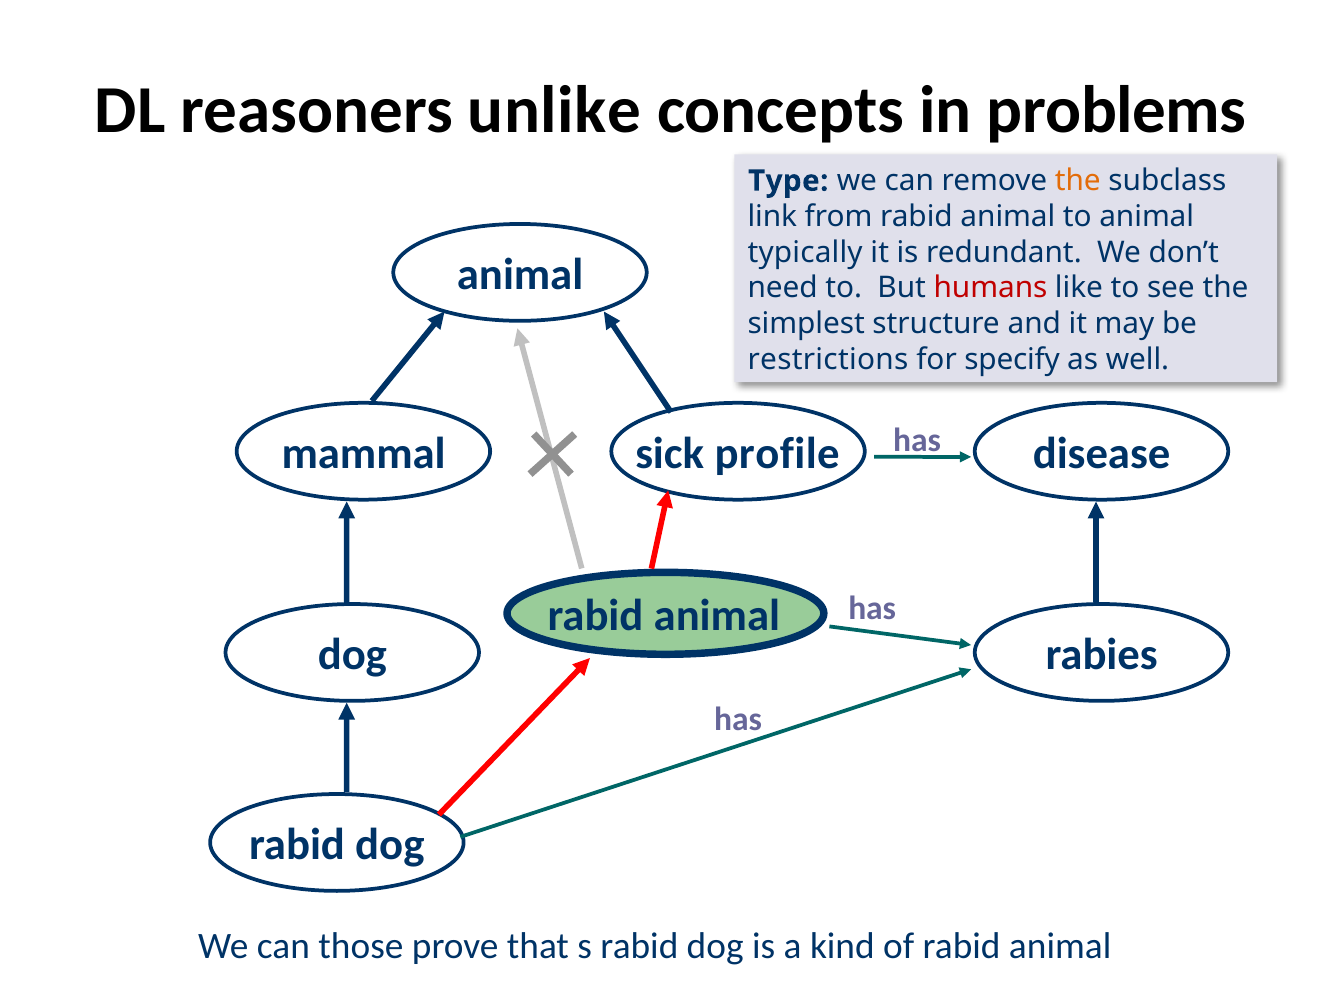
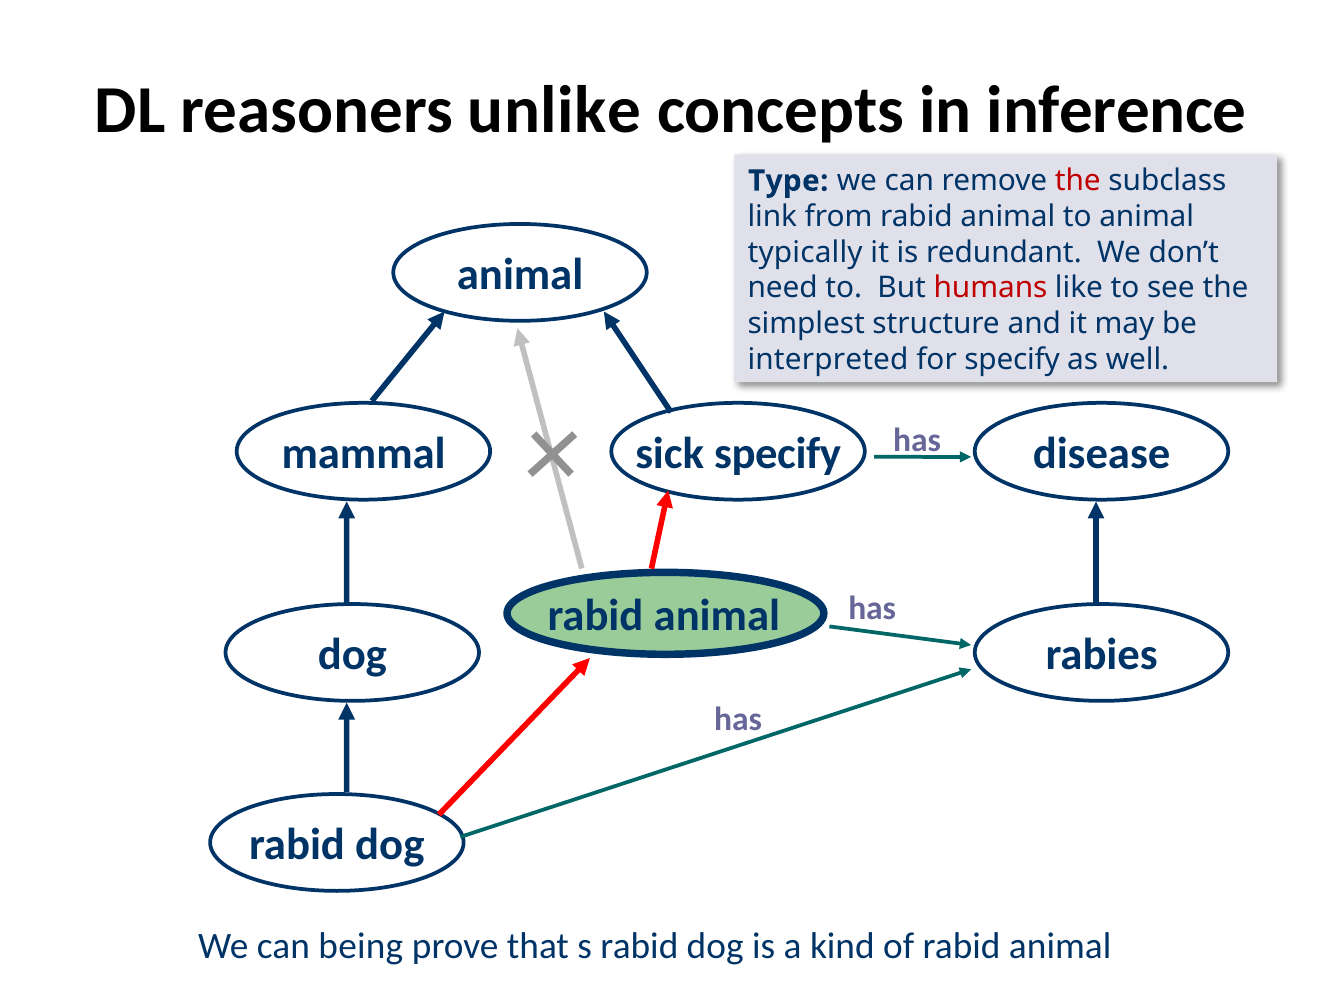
problems: problems -> inference (1117, 110)
the colour: orange -> red (1078, 181)
restrictions: restrictions -> interpreted (828, 360)
sick profile: profile -> specify (778, 454)
those: those -> being (361, 947)
